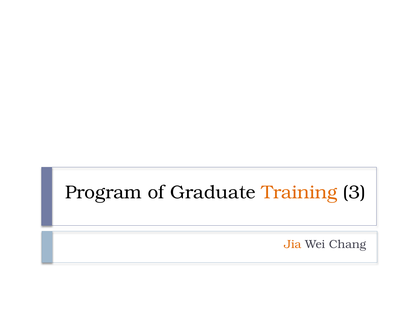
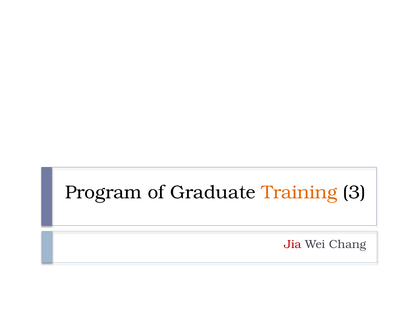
Jia colour: orange -> red (293, 245)
